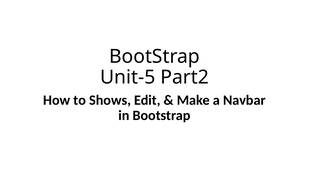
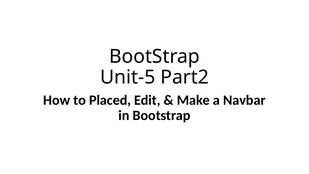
Shows: Shows -> Placed (110, 100)
